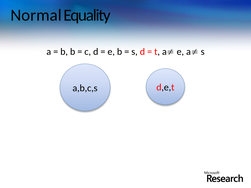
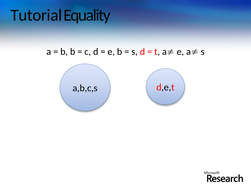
Normal: Normal -> Tutorial (36, 15)
